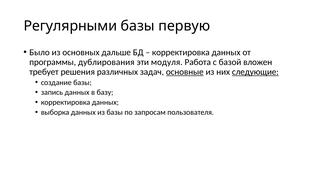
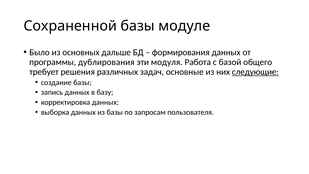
Регулярными: Регулярными -> Сохраненной (70, 26)
первую: первую -> модуле (184, 26)
корректировка: корректировка -> формирования (181, 52)
вложен: вложен -> общего (258, 62)
основные underline: present -> none (185, 72)
